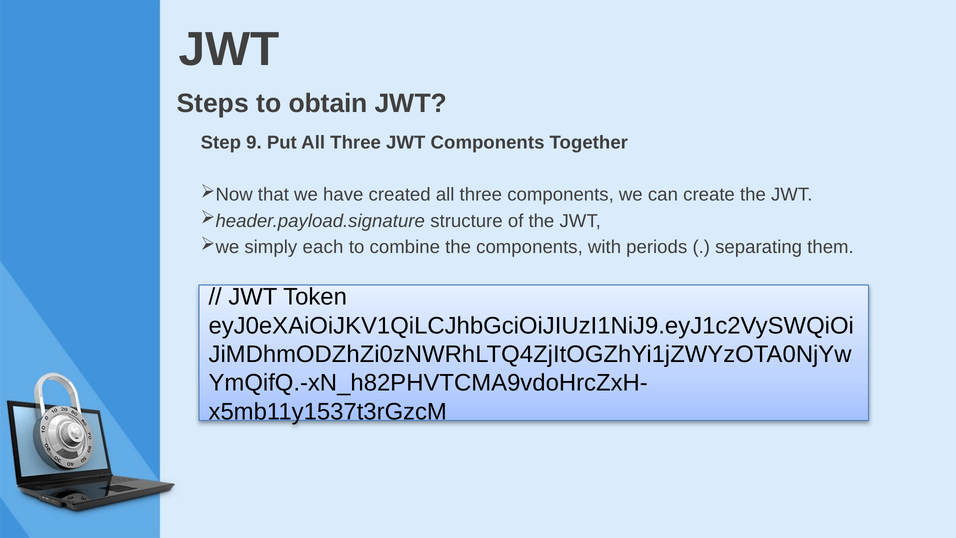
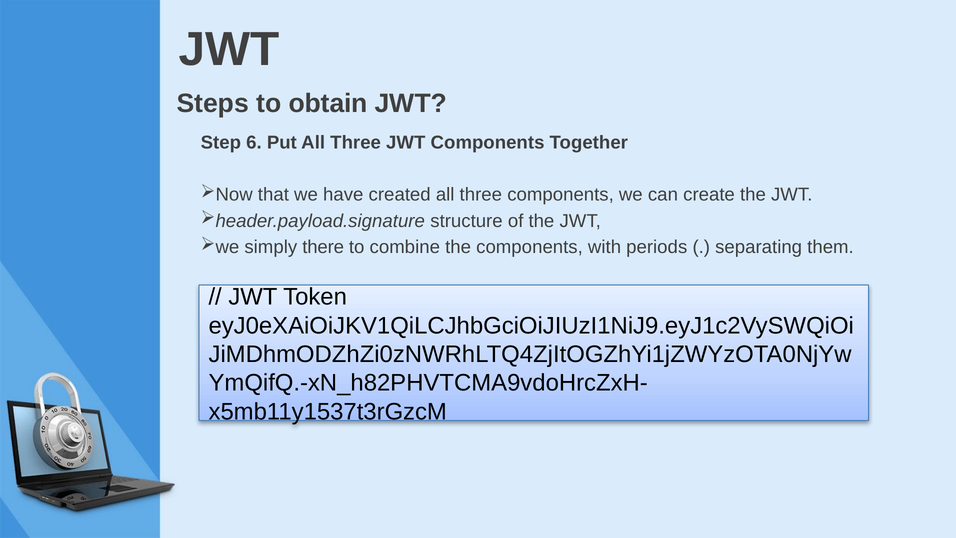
9: 9 -> 6 (254, 143)
each: each -> there (323, 247)
